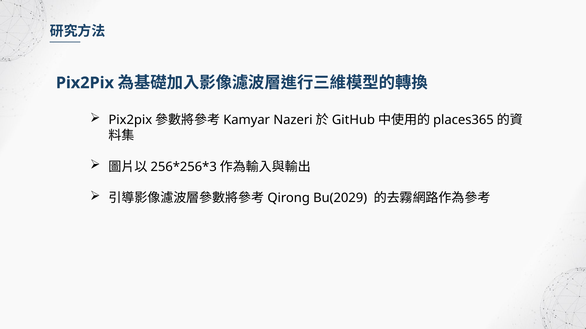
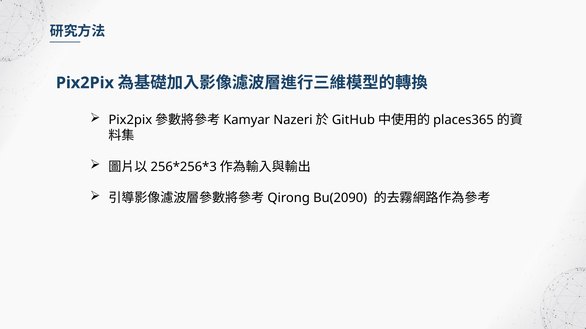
Bu(2029: Bu(2029 -> Bu(2090 (340, 198)
